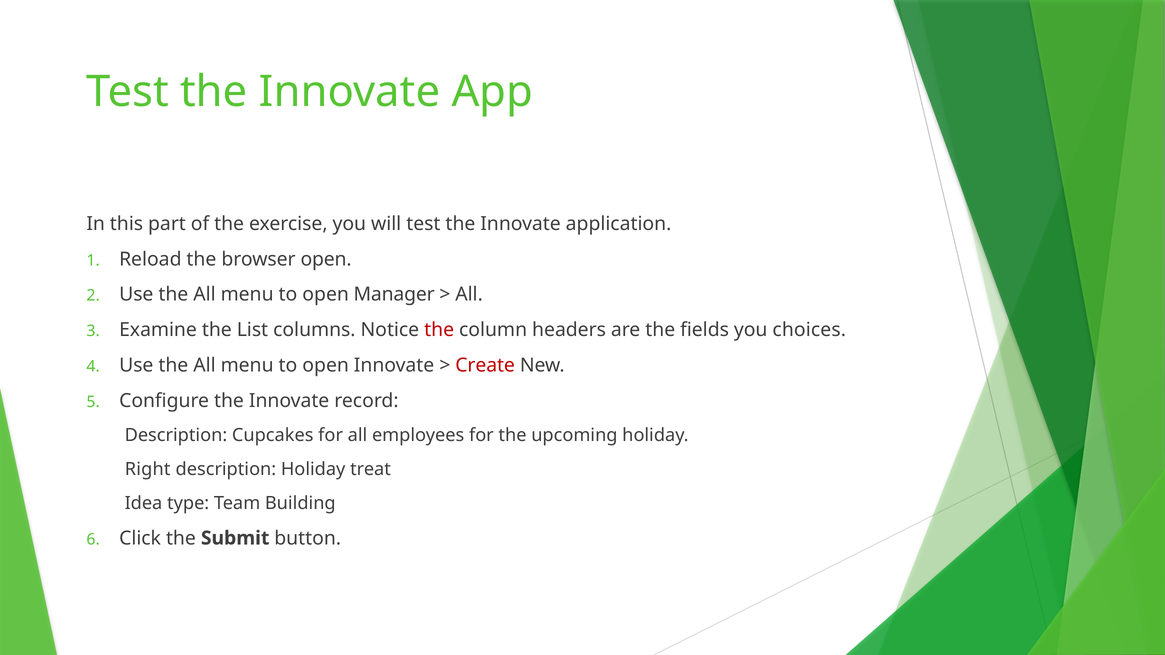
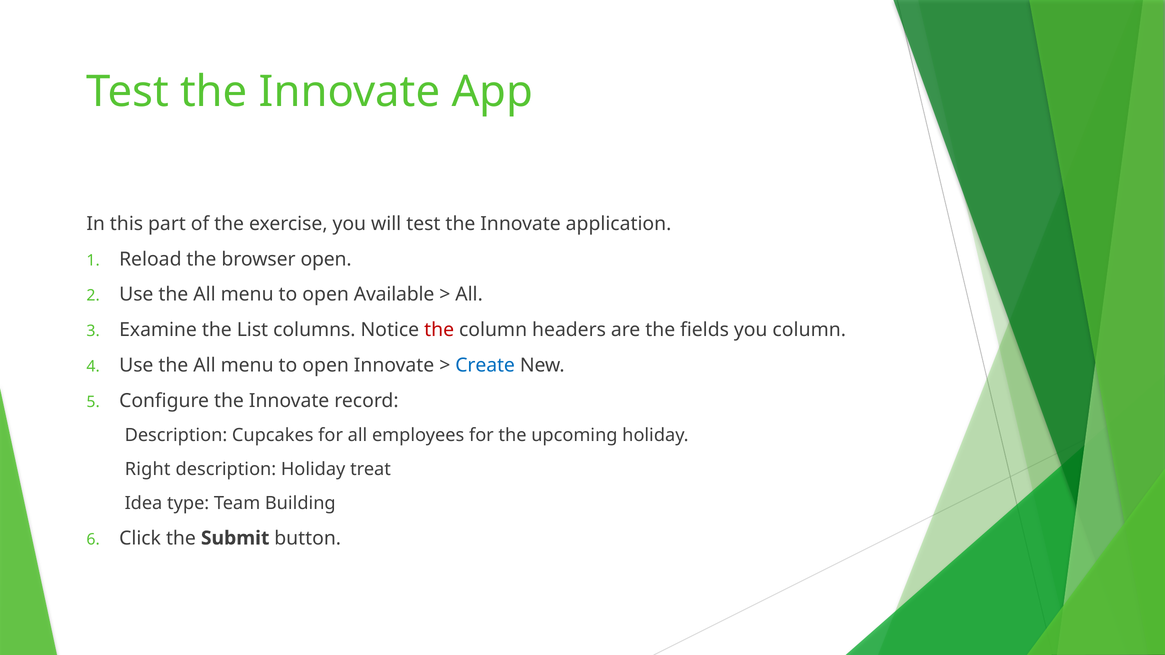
Manager: Manager -> Available (394, 295)
you choices: choices -> column (809, 330)
Create colour: red -> blue (485, 366)
